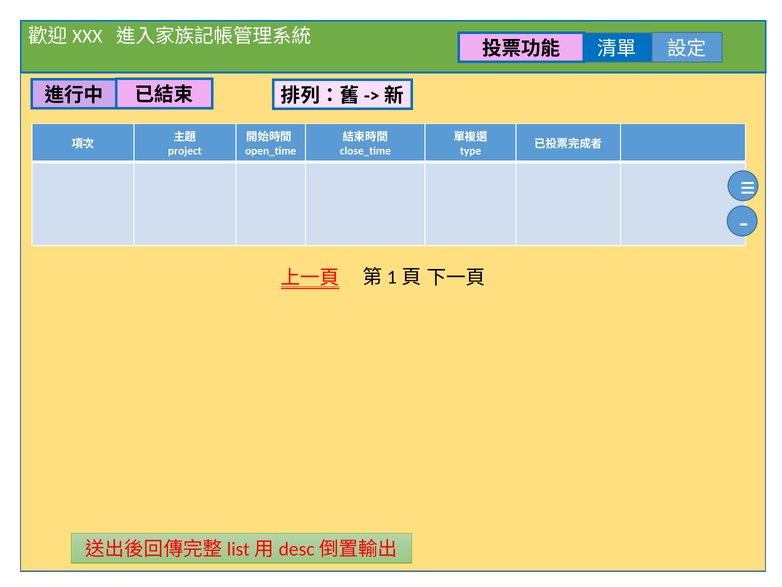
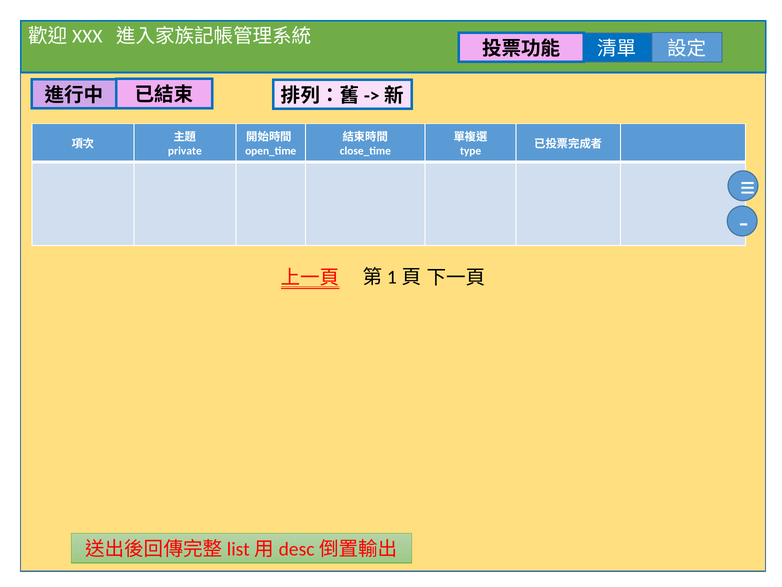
project: project -> private (185, 151)
